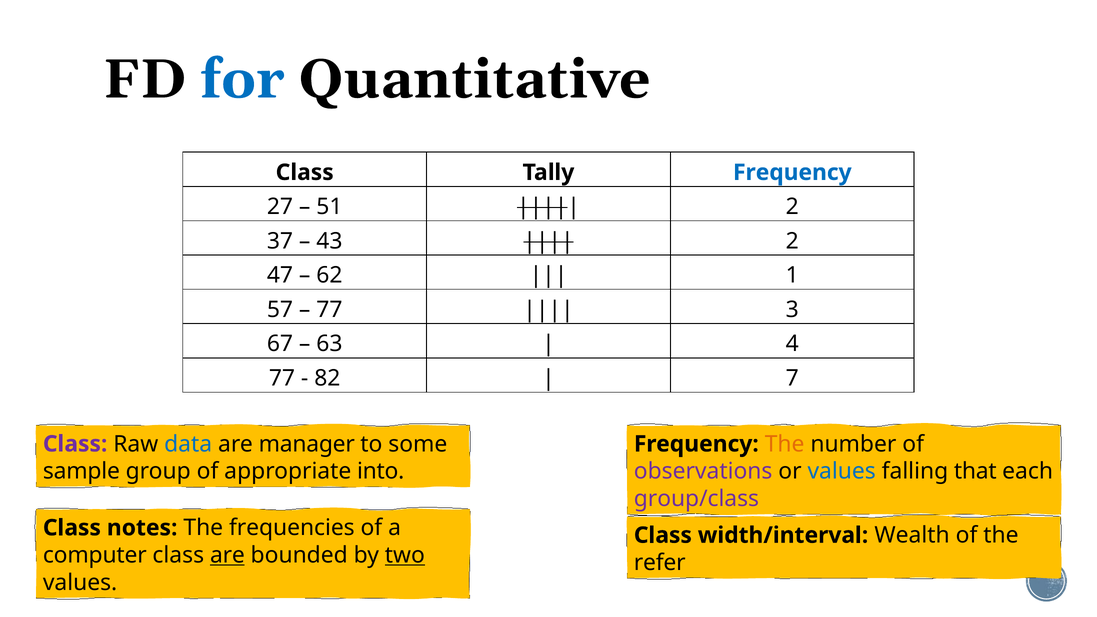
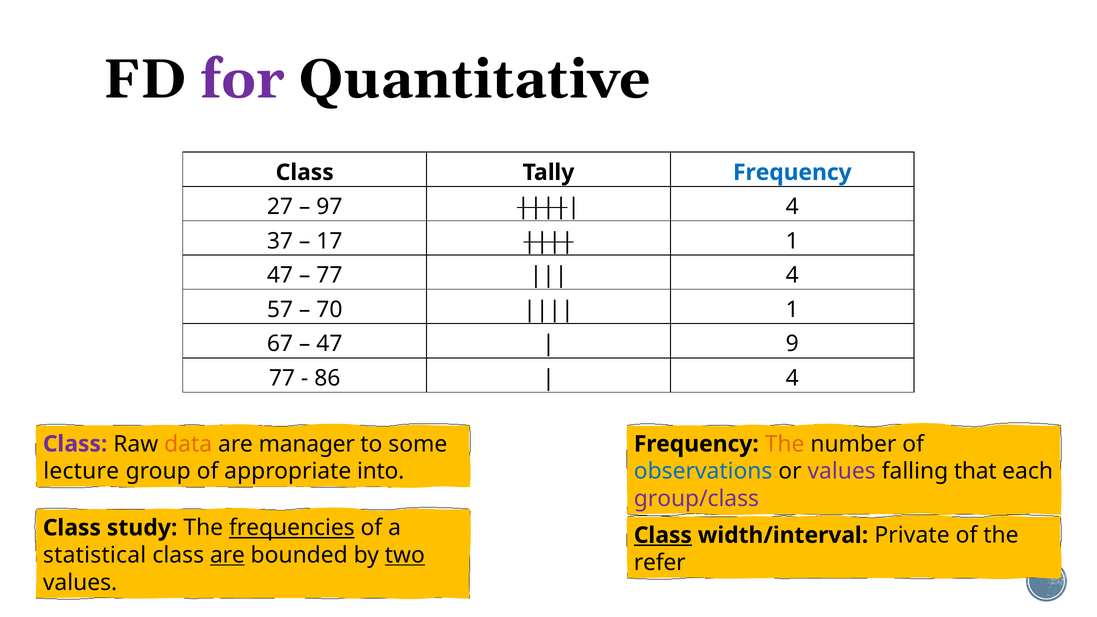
for colour: blue -> purple (242, 79)
51: 51 -> 97 (329, 207)
2: 2 -> 4 (792, 207)
43: 43 -> 17 (329, 241)
2: 2 -> 1 (792, 241)
62: 62 -> 77 (329, 275)
1: 1 -> 4 (792, 275)
77: 77 -> 70 (329, 310)
3: 3 -> 1 (792, 310)
63: 63 -> 47 (329, 344)
4: 4 -> 9 (792, 344)
82: 82 -> 86 (327, 378)
7: 7 -> 4 (792, 378)
data colour: blue -> orange (188, 444)
sample: sample -> lecture (81, 471)
observations colour: purple -> blue (703, 471)
values colour: blue -> purple (842, 471)
notes: notes -> study (142, 528)
frequencies underline: none -> present (292, 528)
Class underline: none -> present (663, 535)
Wealth: Wealth -> Private (912, 535)
computer: computer -> statistical (95, 555)
